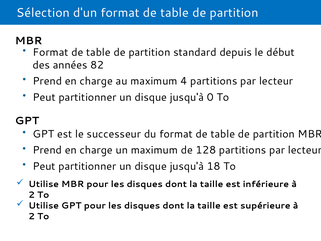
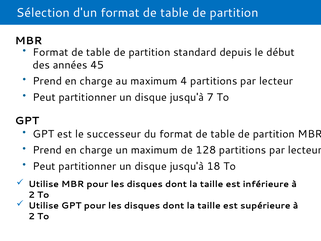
82: 82 -> 45 (97, 65)
0: 0 -> 7 (210, 97)
